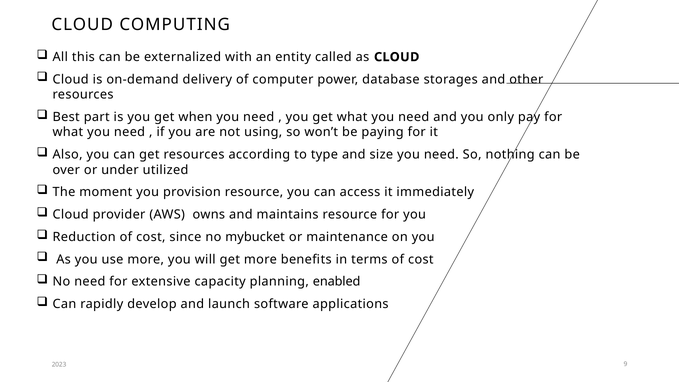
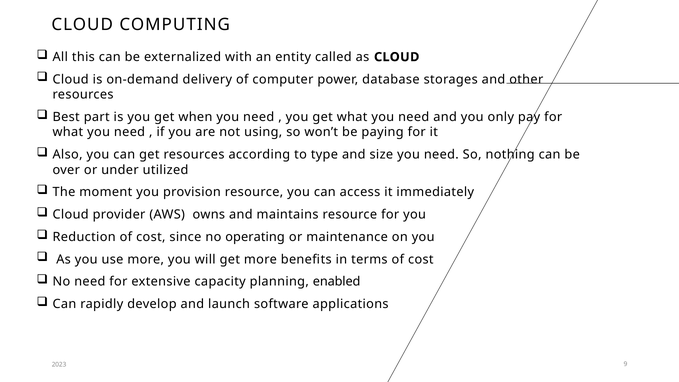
mybucket: mybucket -> operating (255, 237)
